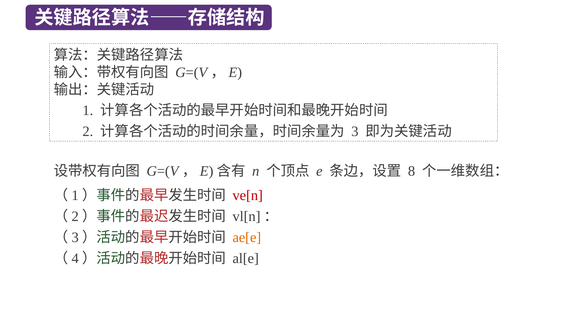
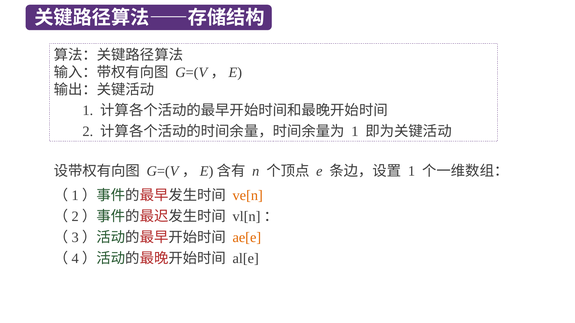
3: 3 -> 1 (355, 132)
8: 8 -> 1 (412, 171)
ve[n colour: red -> orange (248, 196)
